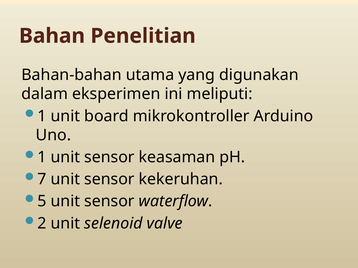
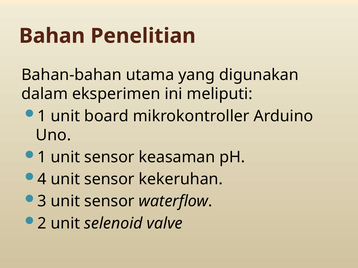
7: 7 -> 4 (42, 180)
5: 5 -> 3 (42, 202)
